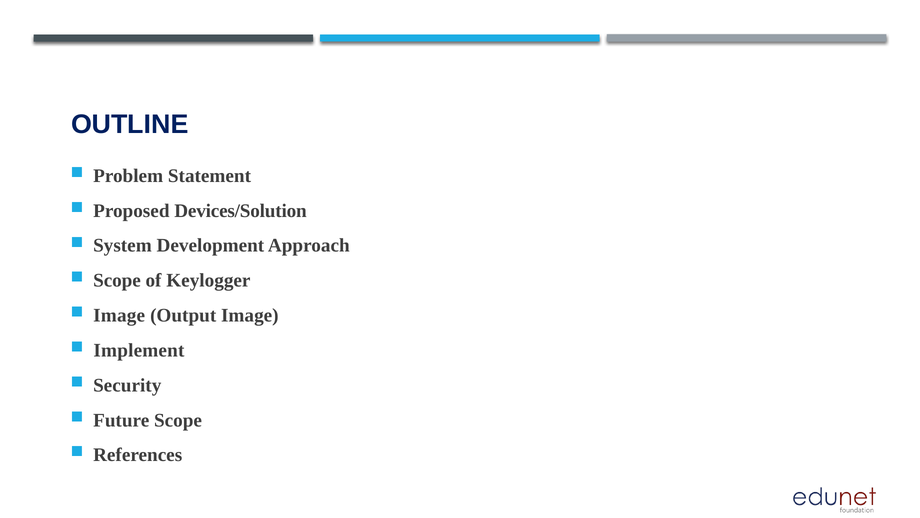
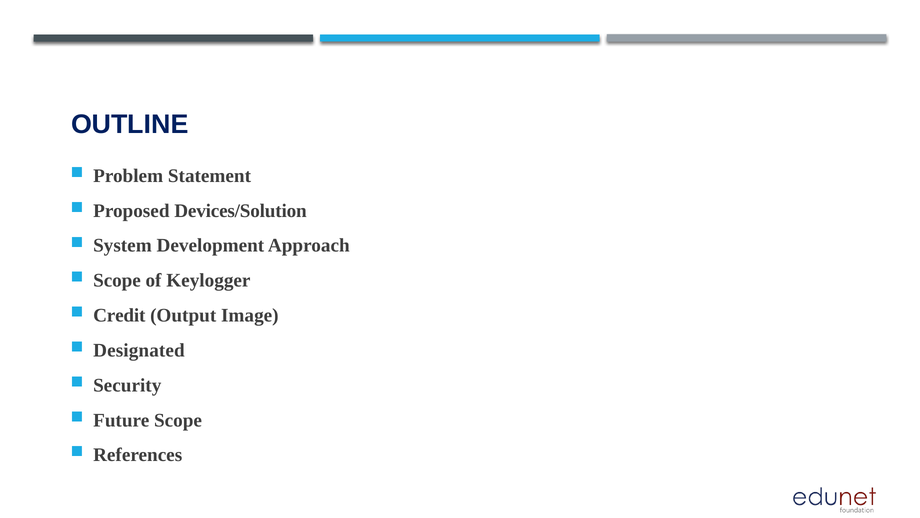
Image: Image -> Credit (119, 315)
Implement: Implement -> Designated (139, 350)
